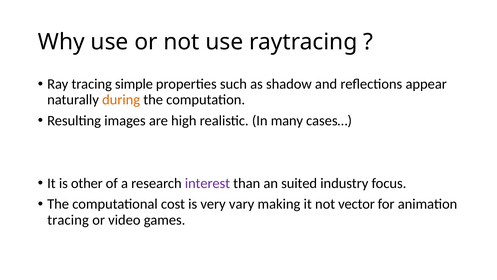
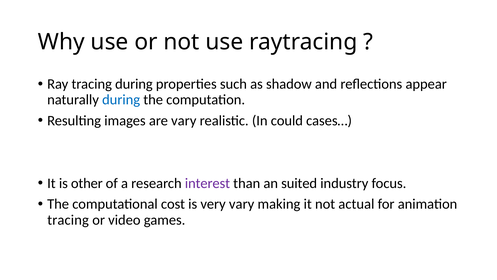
tracing simple: simple -> during (134, 84)
during colour: orange -> blue (121, 100)
are high: high -> vary (184, 121)
many: many -> could (287, 121)
vector: vector -> actual (356, 204)
